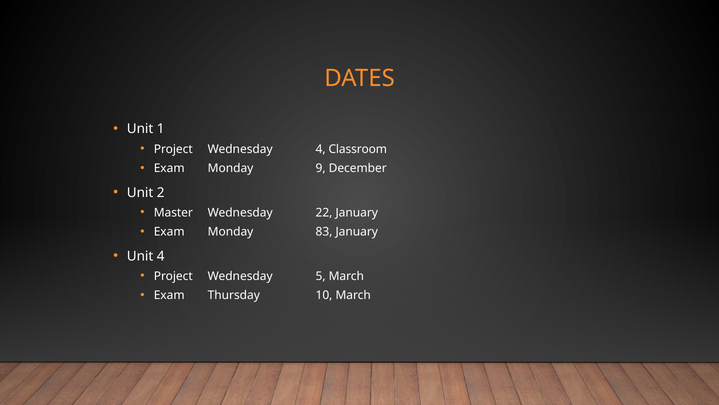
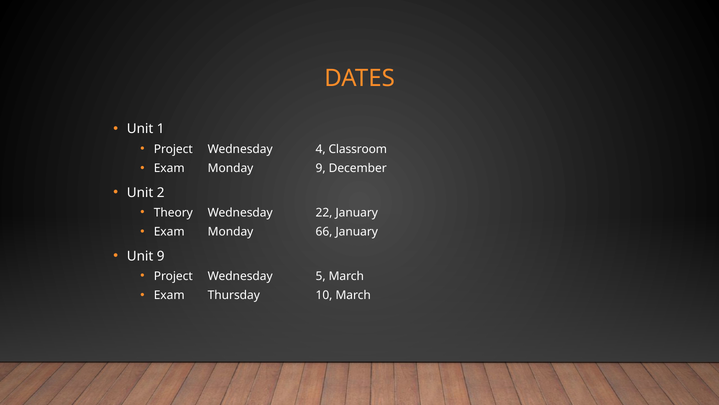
Master: Master -> Theory (173, 212)
83: 83 -> 66 (324, 232)
Unit 4: 4 -> 9 (161, 256)
